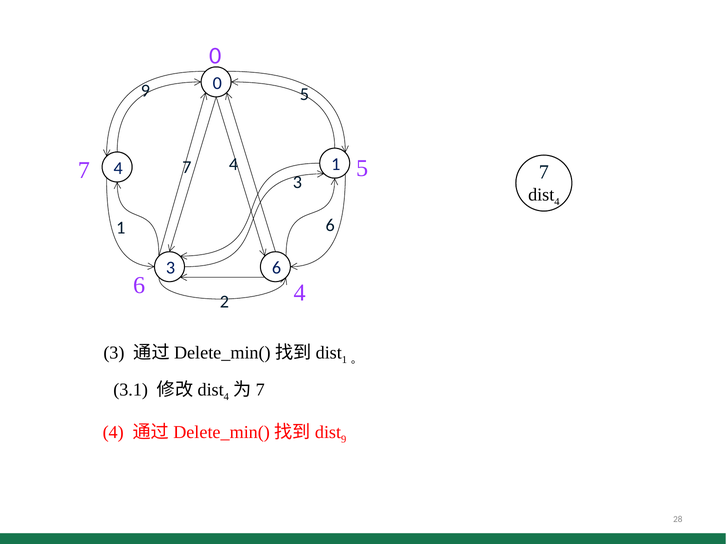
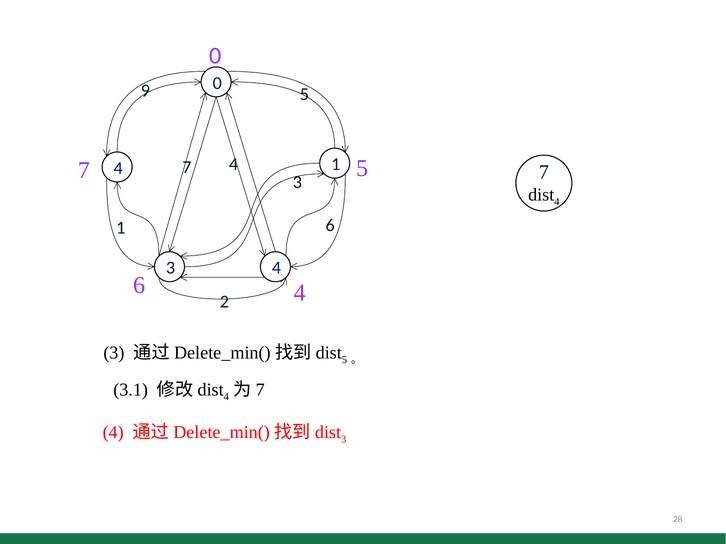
6: 6 -> 4 (276, 268)
1: 1 -> 5 (344, 360)
9: 9 -> 3 (344, 439)
